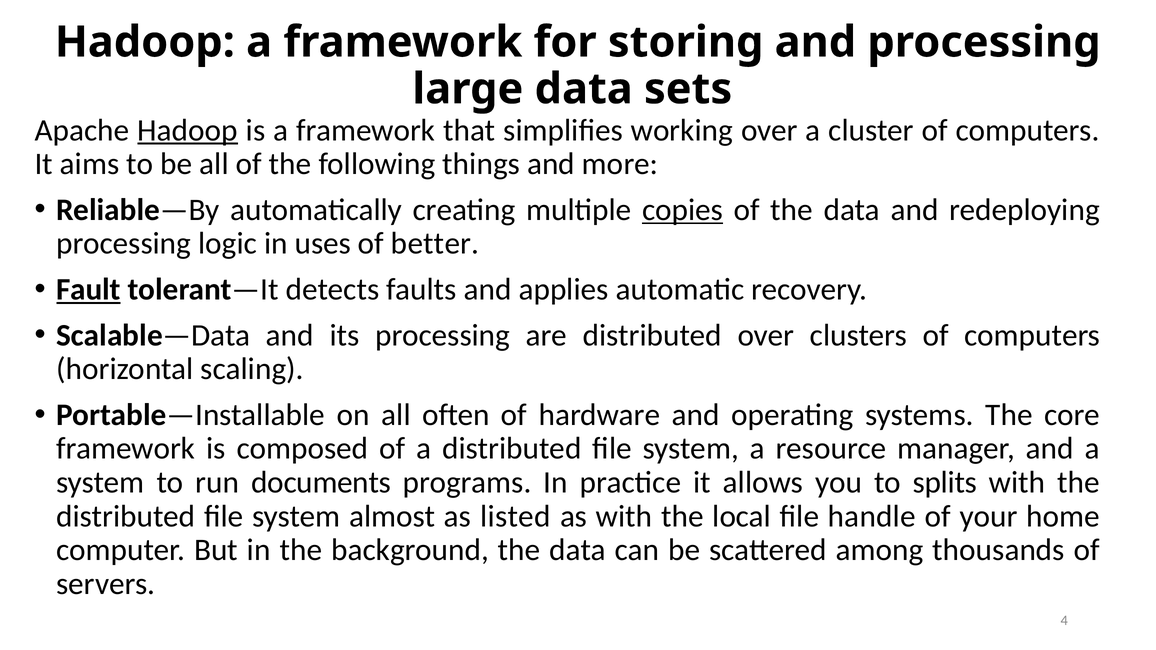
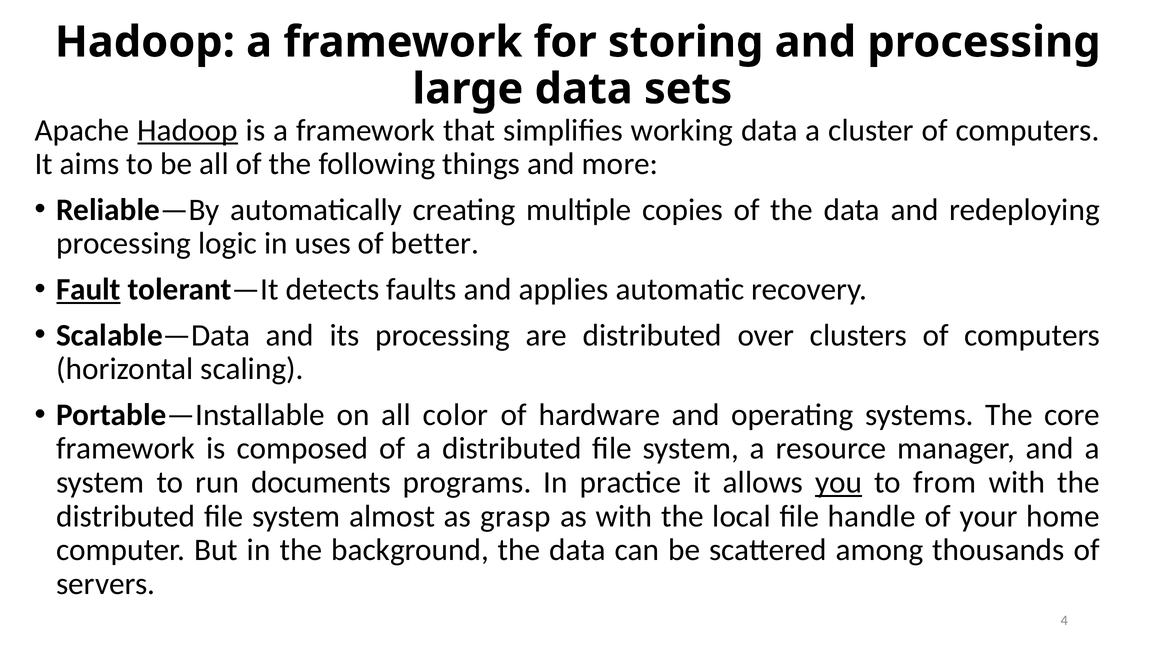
working over: over -> data (769, 130)
copies underline: present -> none (683, 210)
often: often -> color (456, 415)
you underline: none -> present (839, 483)
splits: splits -> from (945, 483)
listed: listed -> grasp (515, 516)
